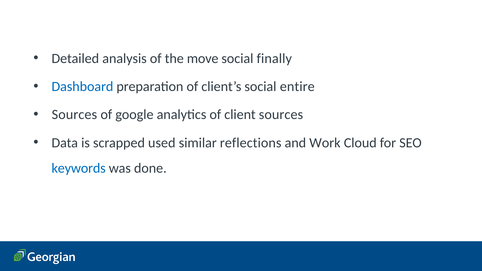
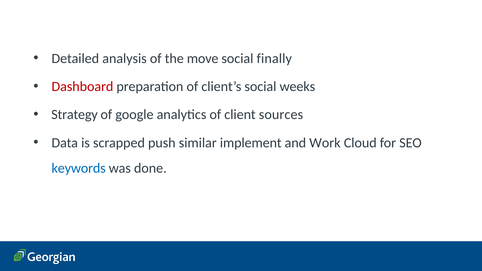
Dashboard colour: blue -> red (82, 87)
entire: entire -> weeks (297, 87)
Sources: Sources -> Strategy (75, 115)
used: used -> push (162, 143)
reflections: reflections -> implement (251, 143)
